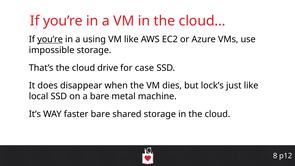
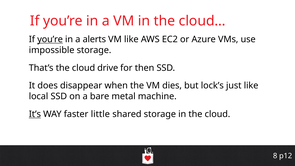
using: using -> alerts (94, 39)
case: case -> then (145, 68)
It’s underline: none -> present (35, 114)
faster bare: bare -> little (100, 114)
